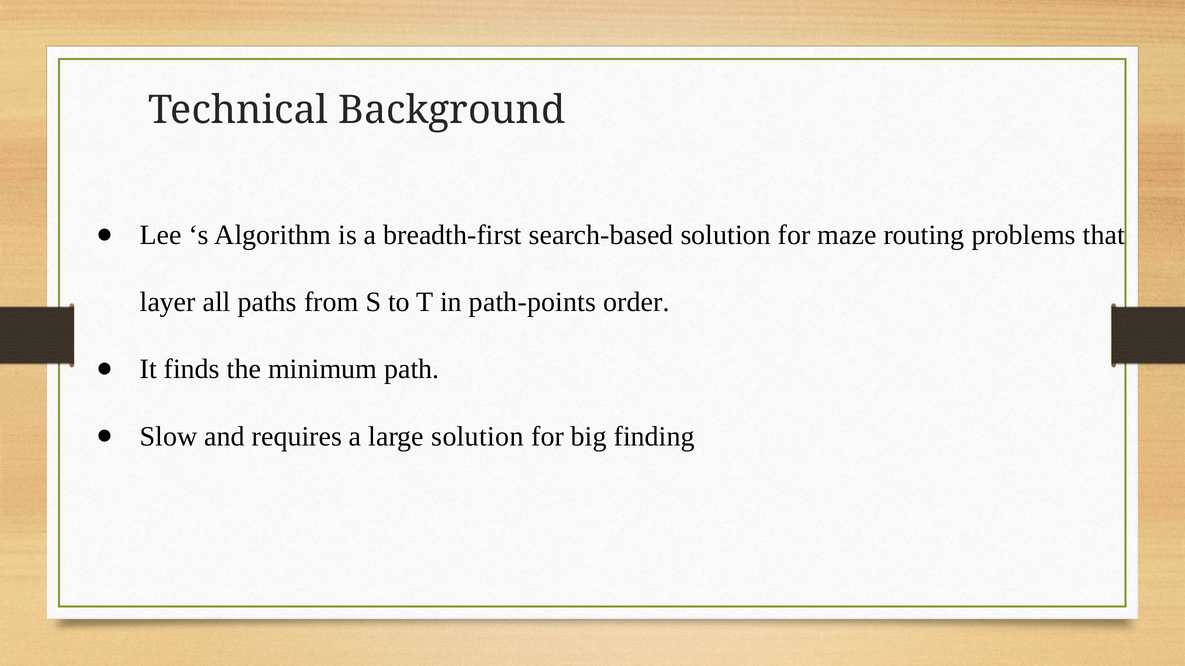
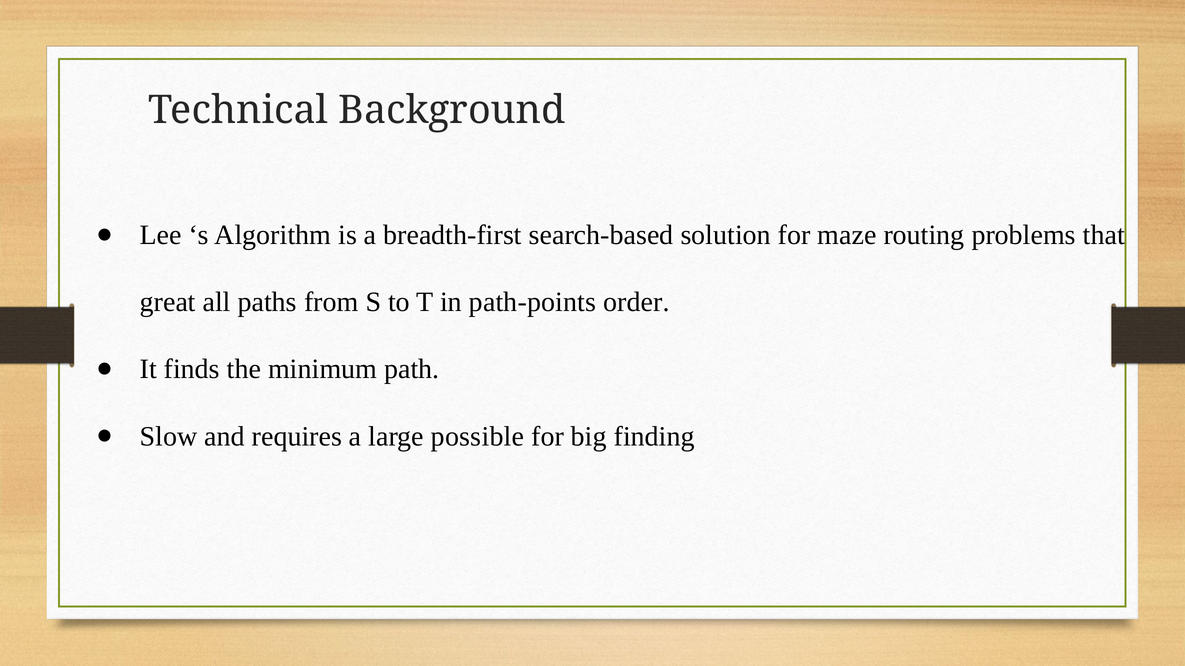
layer: layer -> great (168, 302)
large solution: solution -> possible (478, 437)
